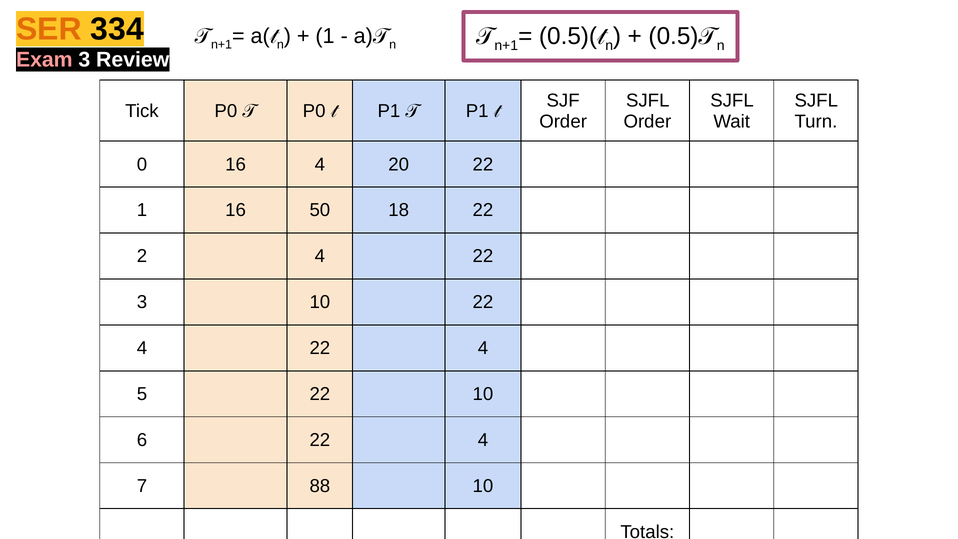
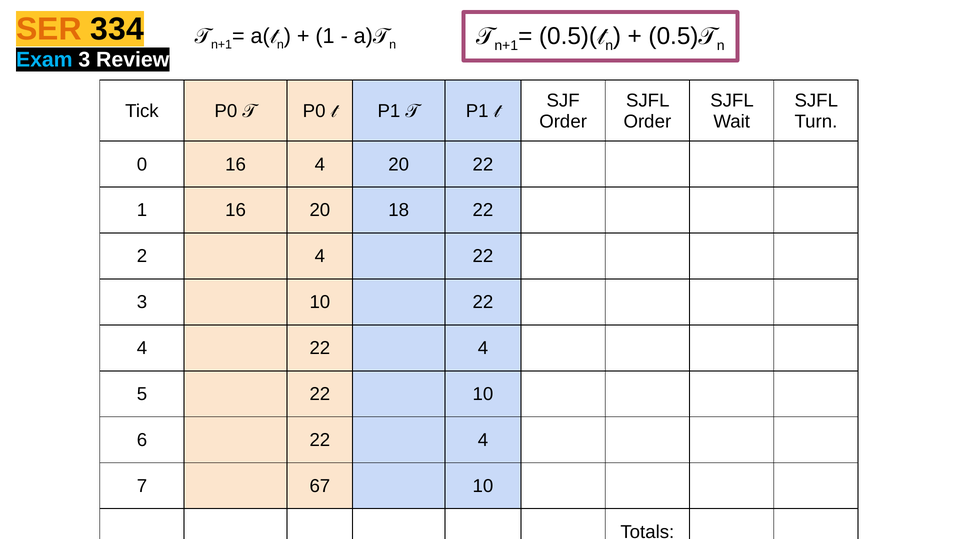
Exam colour: pink -> light blue (44, 60)
16 50: 50 -> 20 (320, 210)
88: 88 -> 67 (320, 486)
